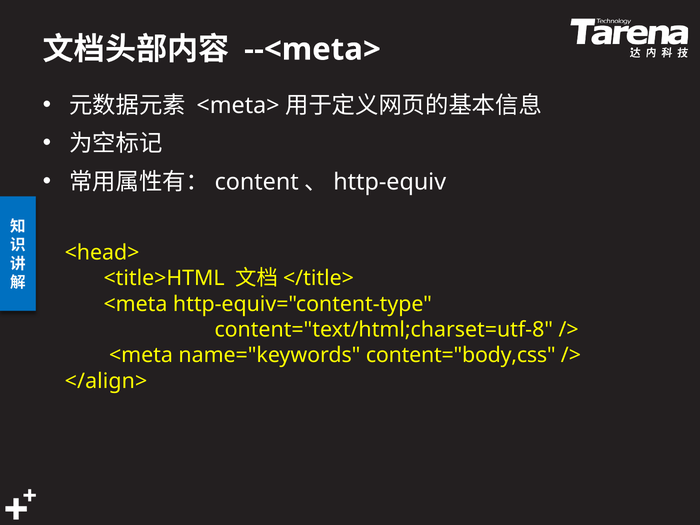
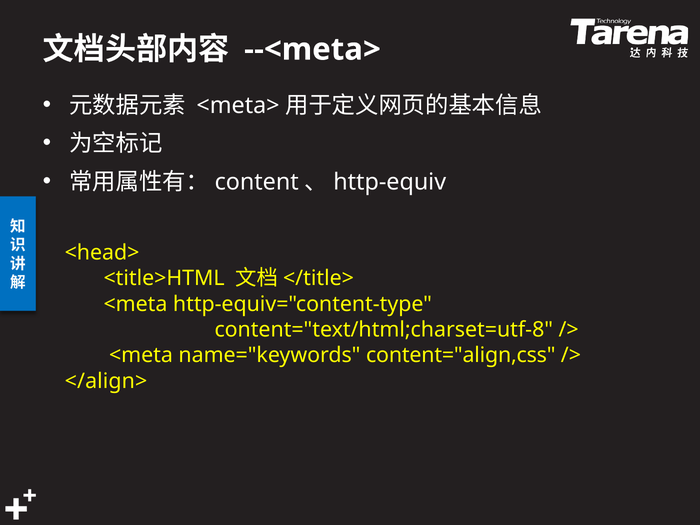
content="body,css: content="body,css -> content="align,css (461, 355)
